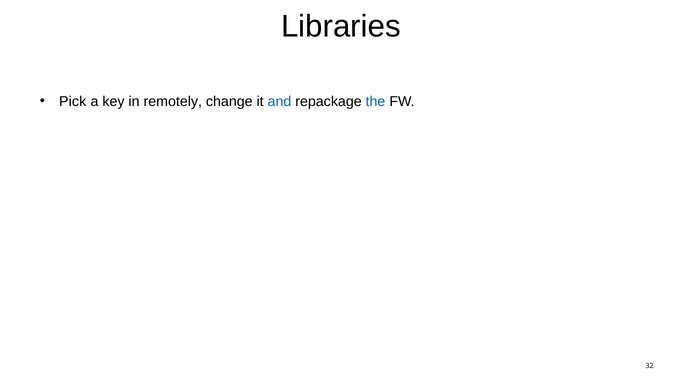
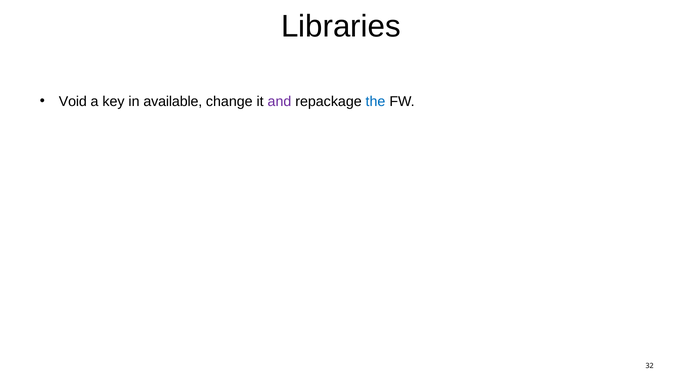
Pick: Pick -> Void (73, 101)
remotely: remotely -> available (173, 101)
and colour: blue -> purple (279, 101)
